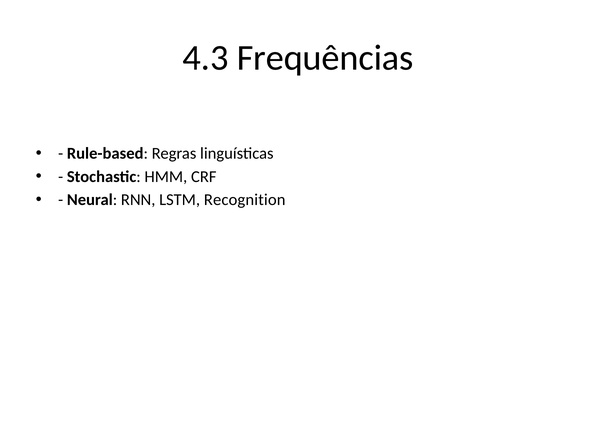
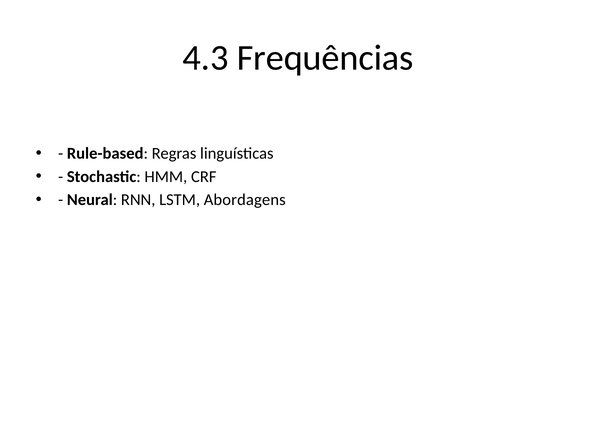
Recognition: Recognition -> Abordagens (245, 200)
